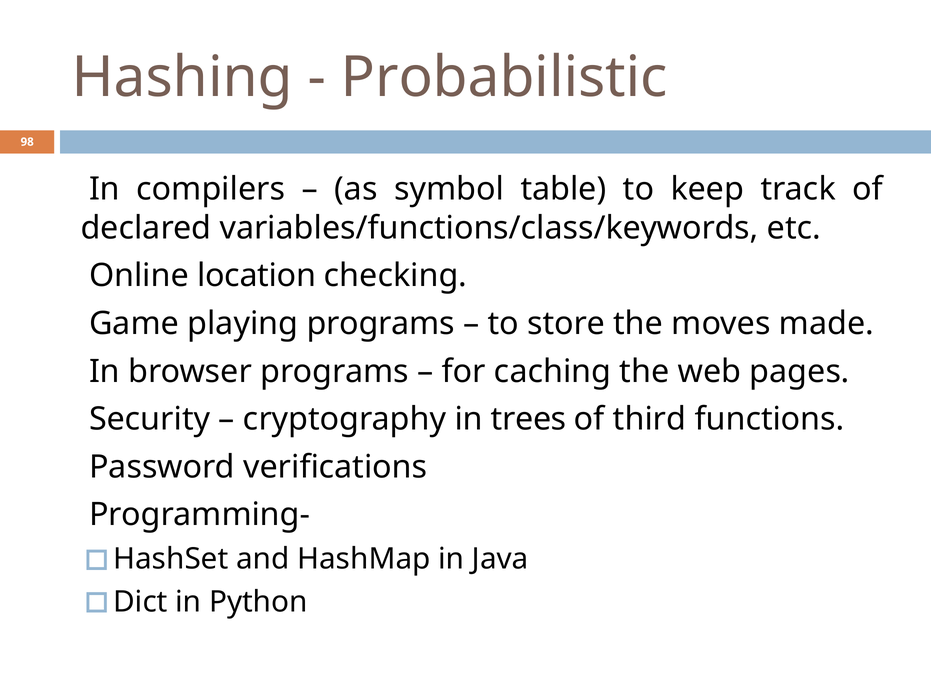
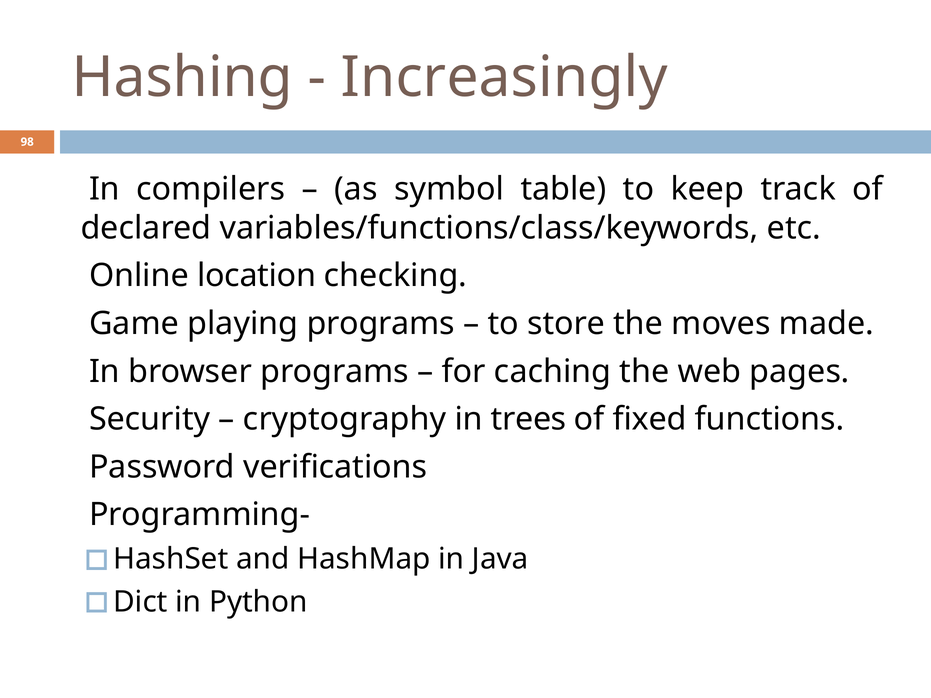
Probabilistic: Probabilistic -> Increasingly (504, 78)
third: third -> fixed (650, 419)
